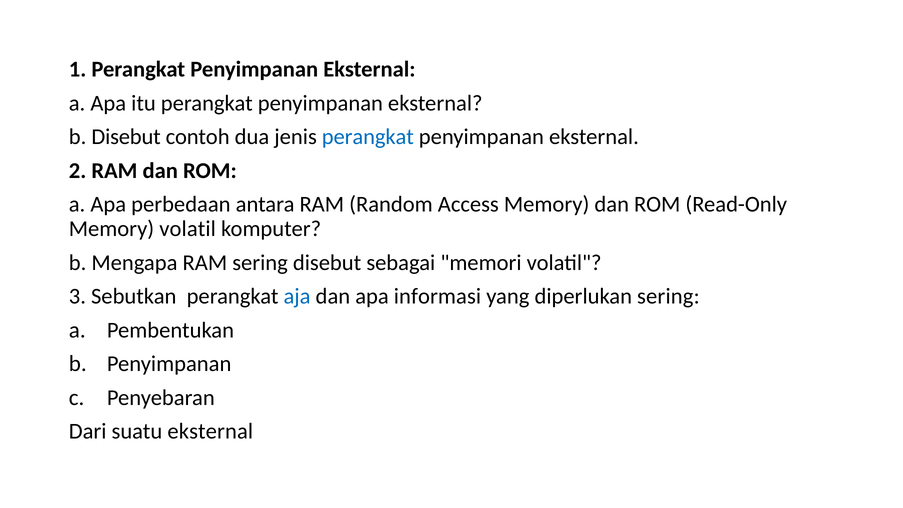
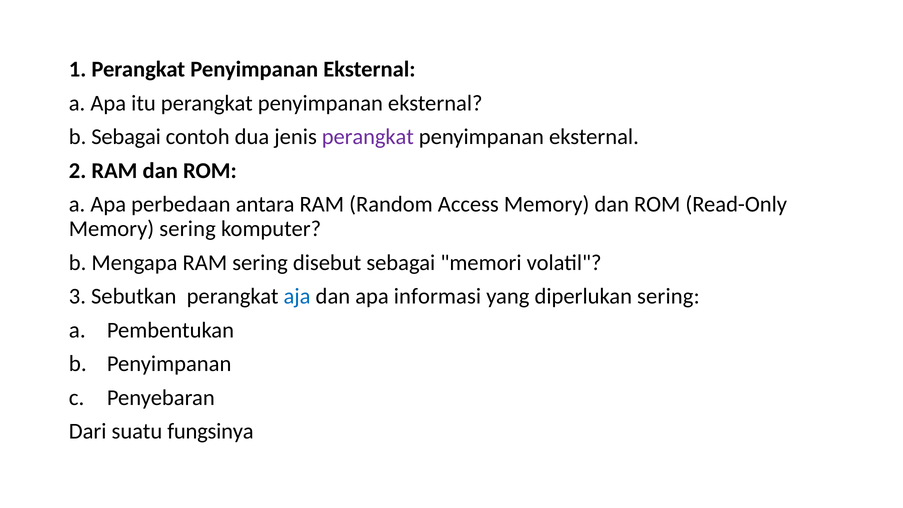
b Disebut: Disebut -> Sebagai (126, 137)
perangkat colour: blue -> purple (368, 137)
Memory volatil: volatil -> sering (188, 229)
suatu eksternal: eksternal -> fungsinya (210, 431)
